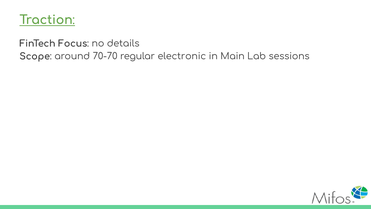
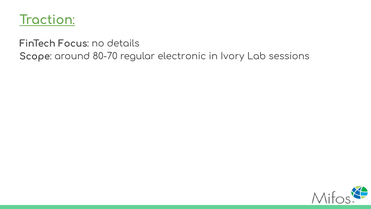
70-70: 70-70 -> 80-70 (105, 56)
Main: Main -> Ivory (232, 56)
